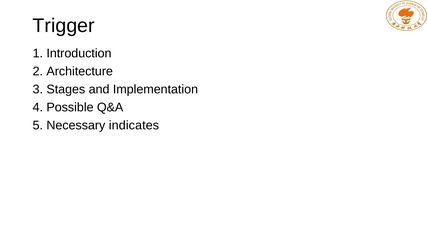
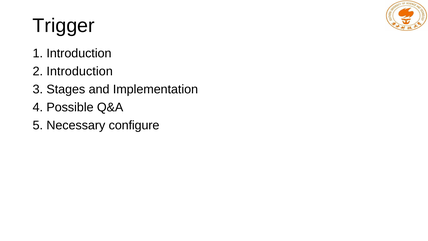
2 Architecture: Architecture -> Introduction (80, 71)
indicates: indicates -> configure (134, 125)
